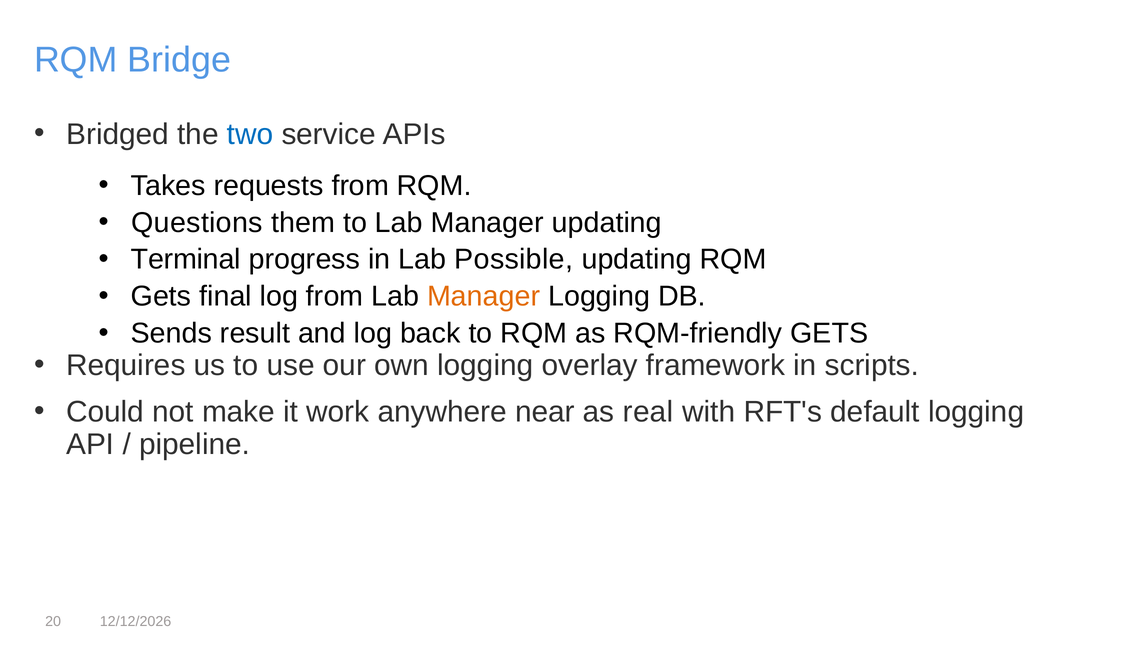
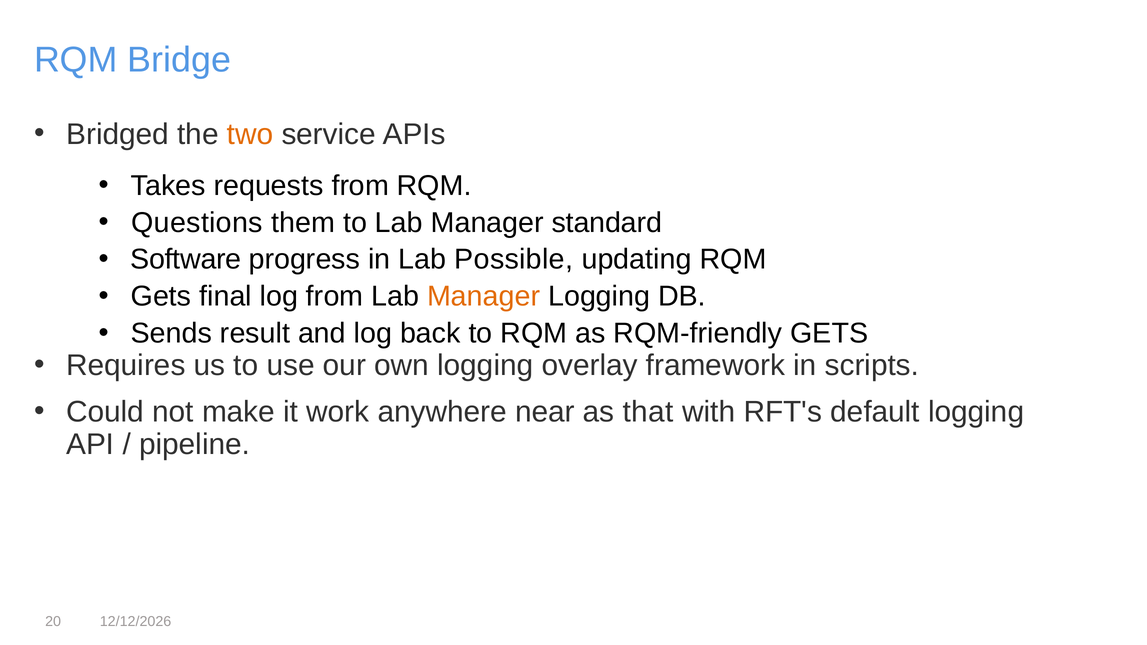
two colour: blue -> orange (250, 134)
Manager updating: updating -> standard (607, 223)
Terminal: Terminal -> Software (186, 260)
real: real -> that (648, 412)
